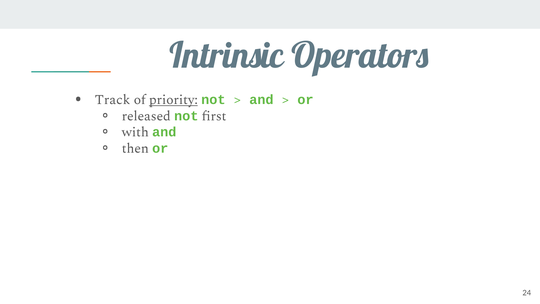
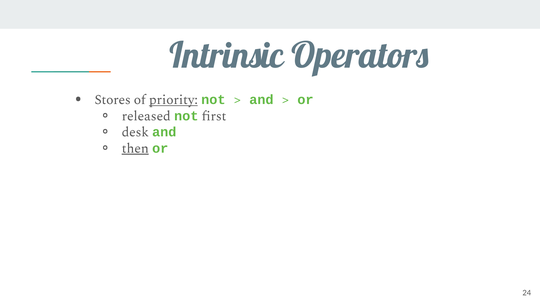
Track: Track -> Stores (113, 100)
with: with -> desk (135, 132)
then underline: none -> present (135, 148)
